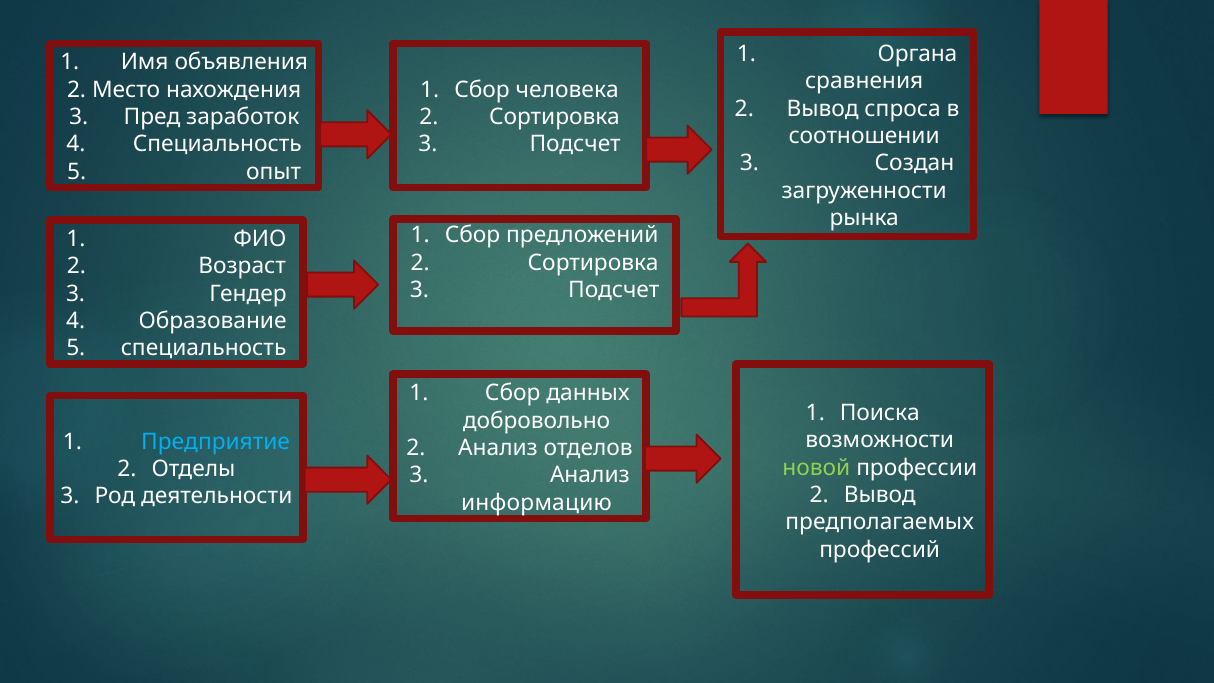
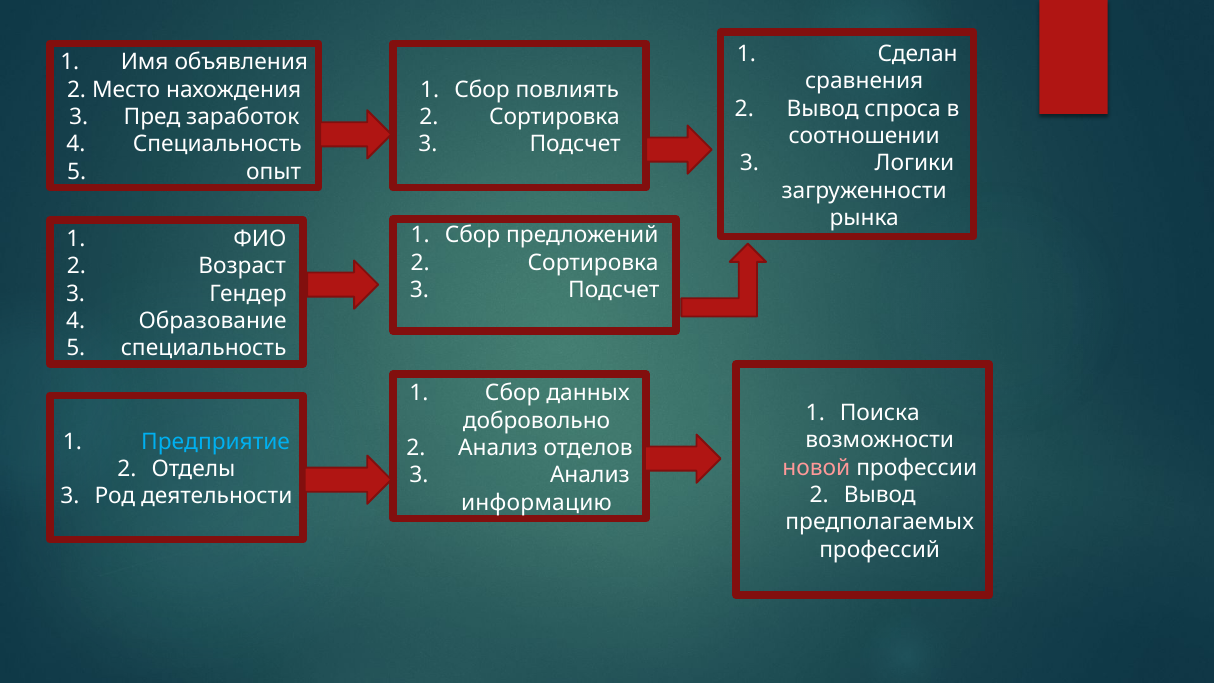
Органа: Органа -> Сделан (918, 54)
человека: человека -> повлиять (567, 90)
Создан: Создан -> Логики (915, 163)
новой colour: light green -> pink (816, 468)
